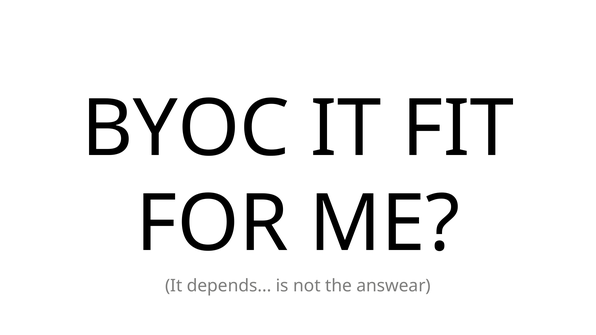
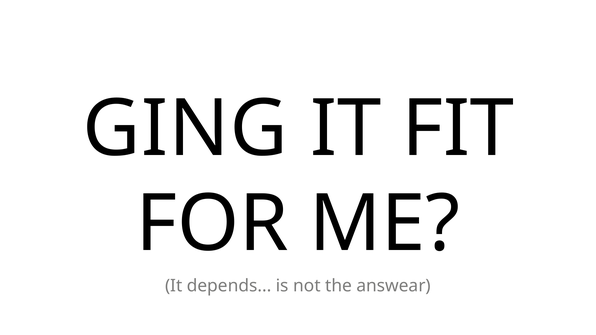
BYOC: BYOC -> GING (185, 129)
